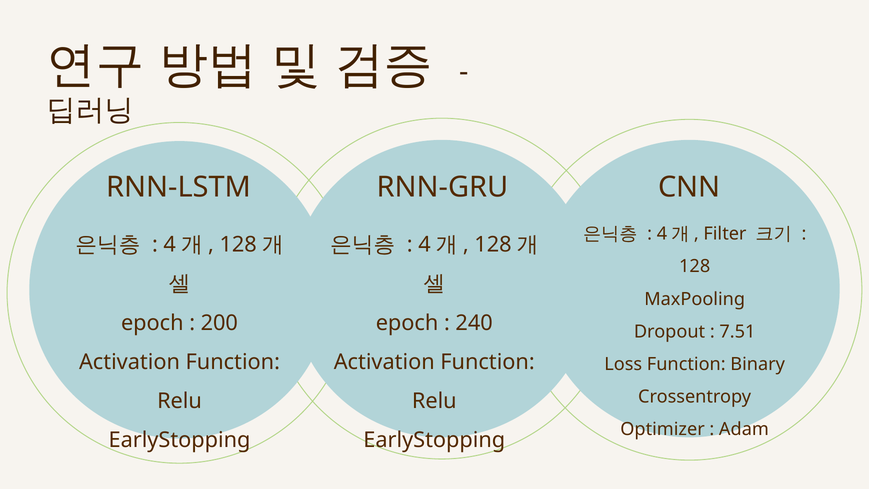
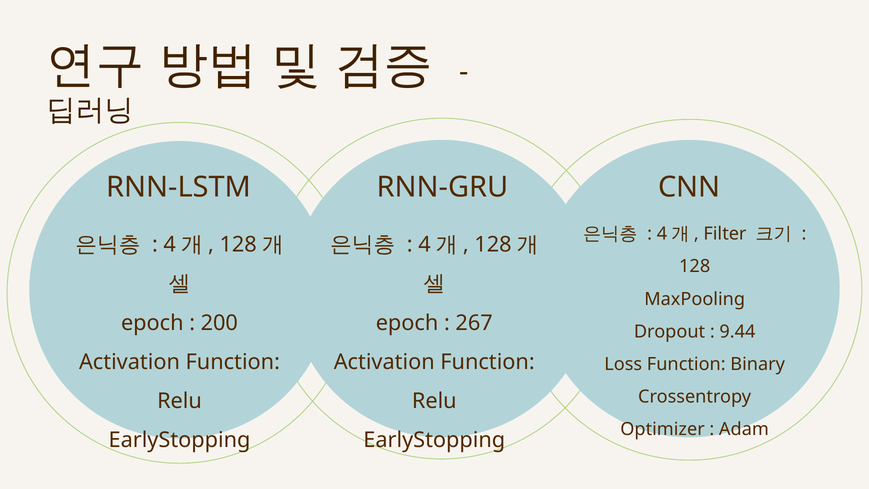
240: 240 -> 267 (474, 323)
7.51: 7.51 -> 9.44 (737, 331)
